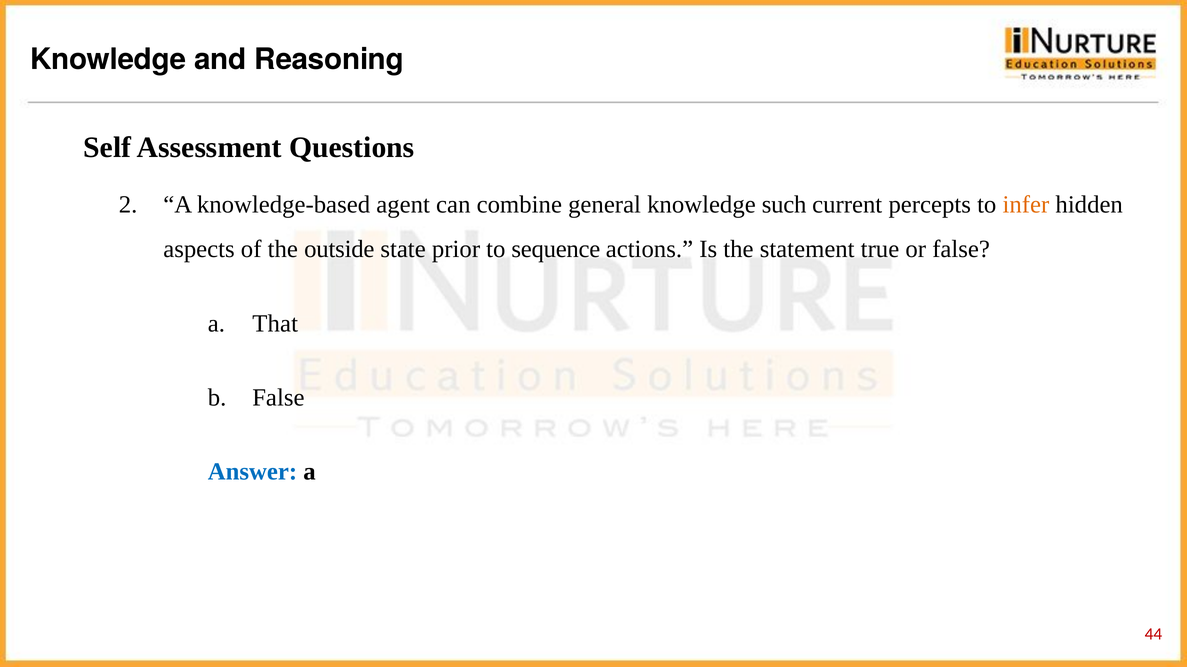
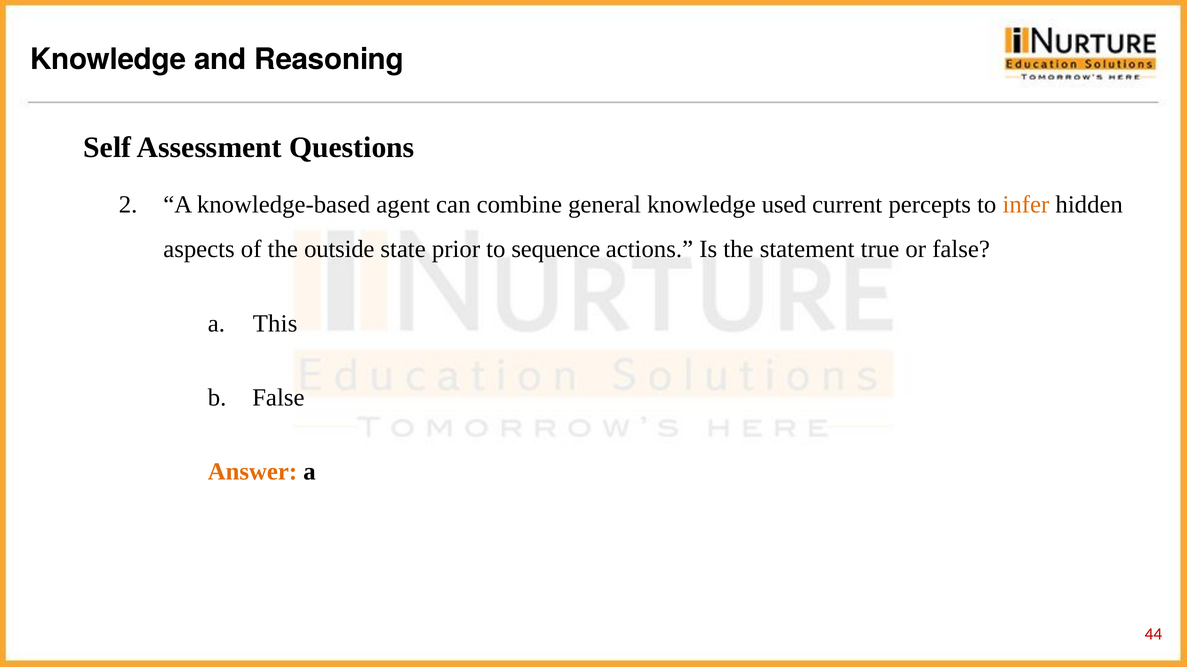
such: such -> used (784, 205)
That: That -> This (275, 324)
Answer colour: blue -> orange (252, 472)
